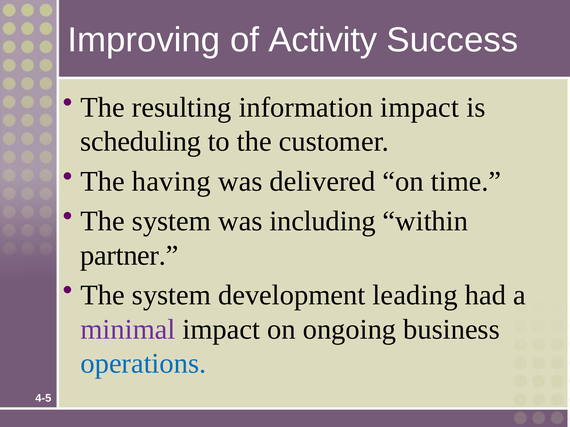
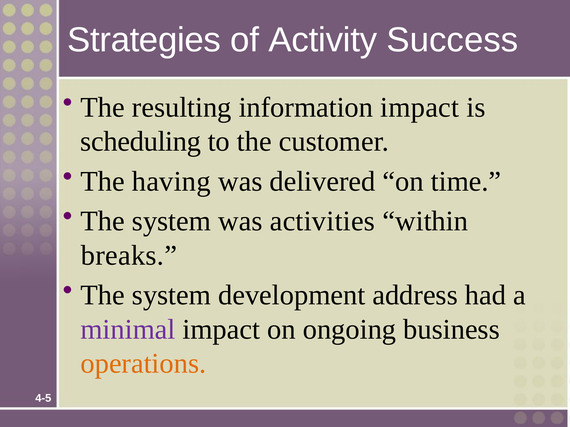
Improving: Improving -> Strategies (144, 40)
including: including -> activities (322, 221)
partner: partner -> breaks (129, 256)
leading: leading -> address (415, 296)
operations colour: blue -> orange (143, 364)
